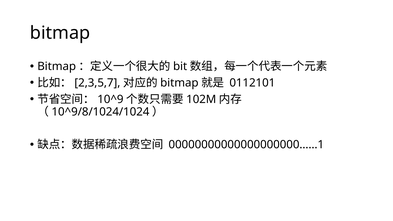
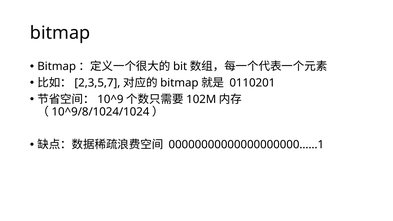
0112101: 0112101 -> 0110201 (252, 83)
